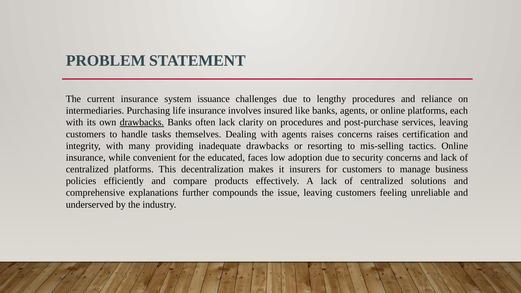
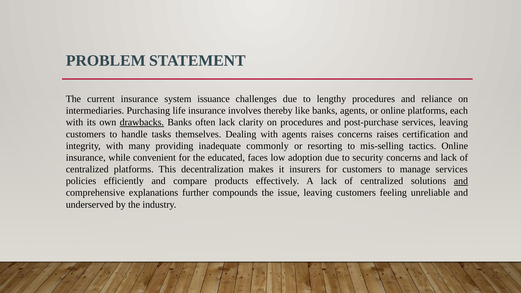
insured: insured -> thereby (278, 111)
inadequate drawbacks: drawbacks -> commonly (267, 146)
manage business: business -> services (452, 169)
and underline: none -> present (461, 181)
